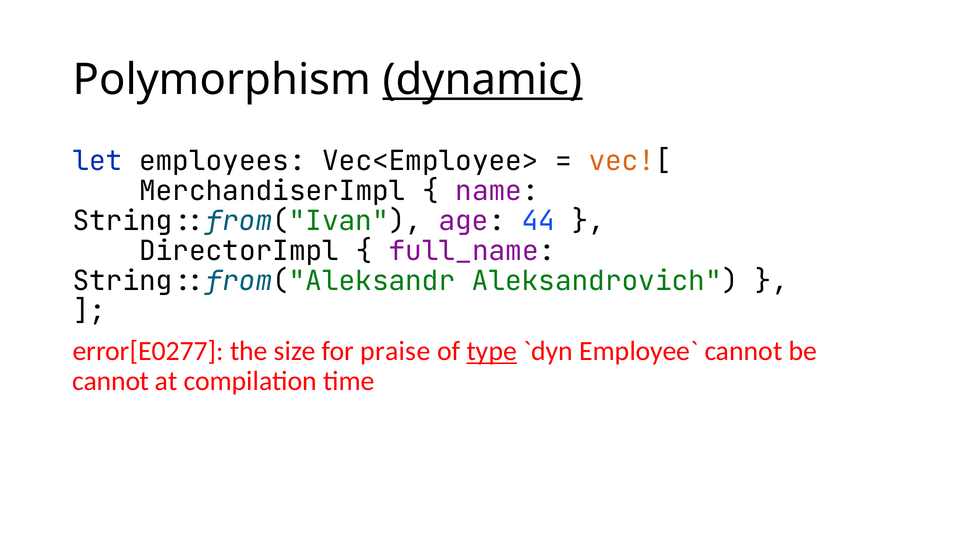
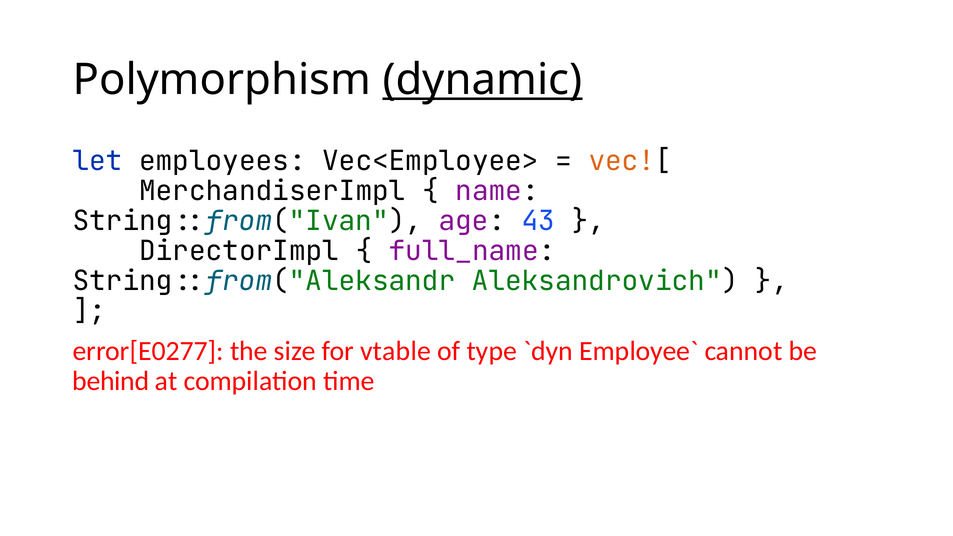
44: 44 -> 43 (538, 221)
praise: praise -> vtable (395, 351)
type underline: present -> none (492, 351)
cannot: cannot -> behind (111, 381)
